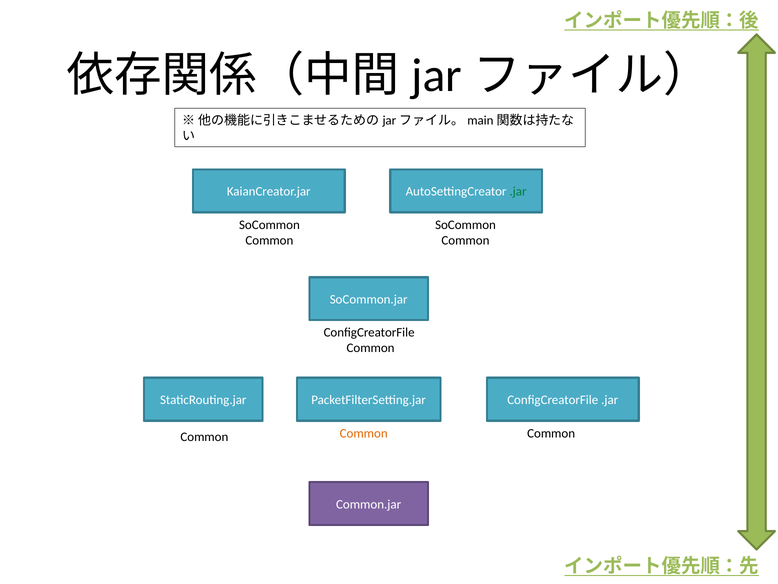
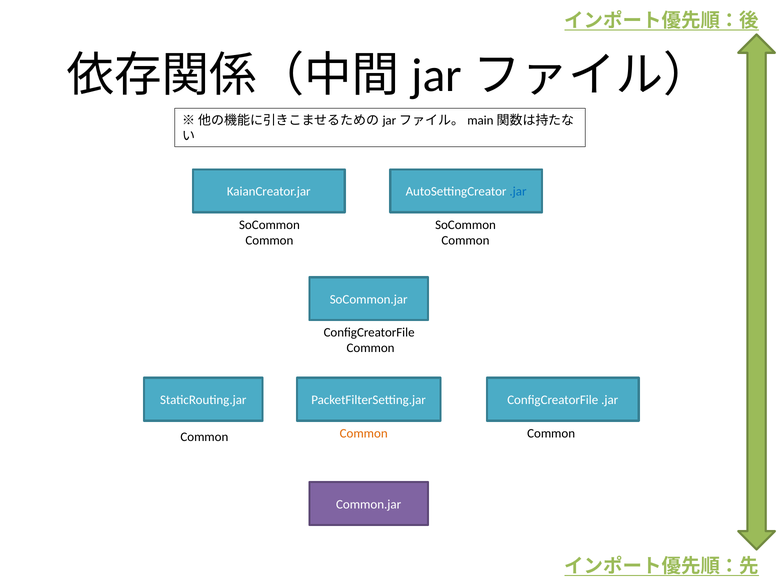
.jar colour: green -> blue (518, 192)
